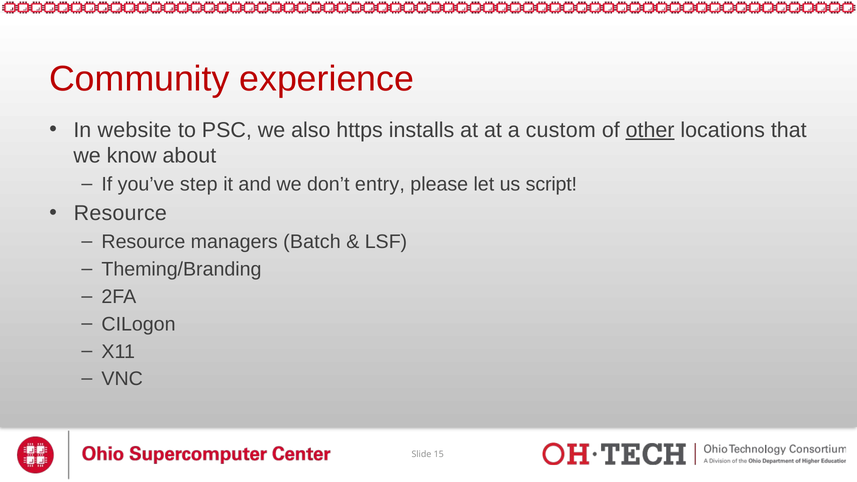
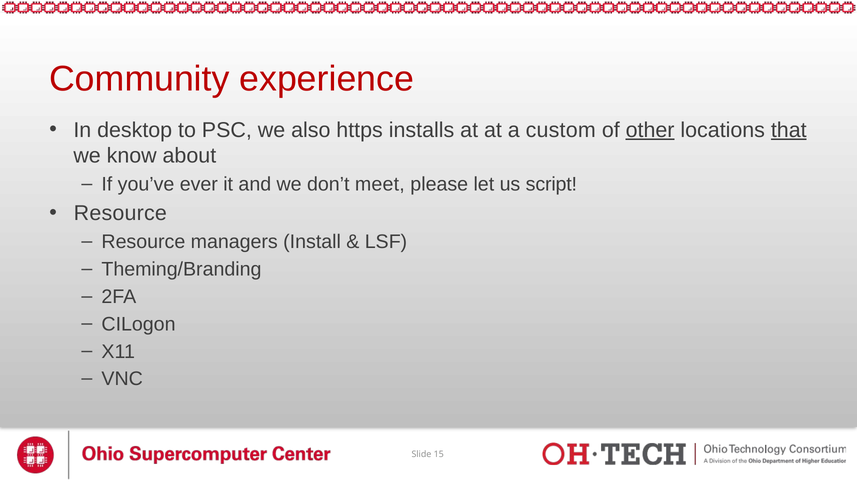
website: website -> desktop (135, 130)
that underline: none -> present (789, 130)
step: step -> ever (199, 184)
entry: entry -> meet (380, 184)
Batch: Batch -> Install (312, 242)
